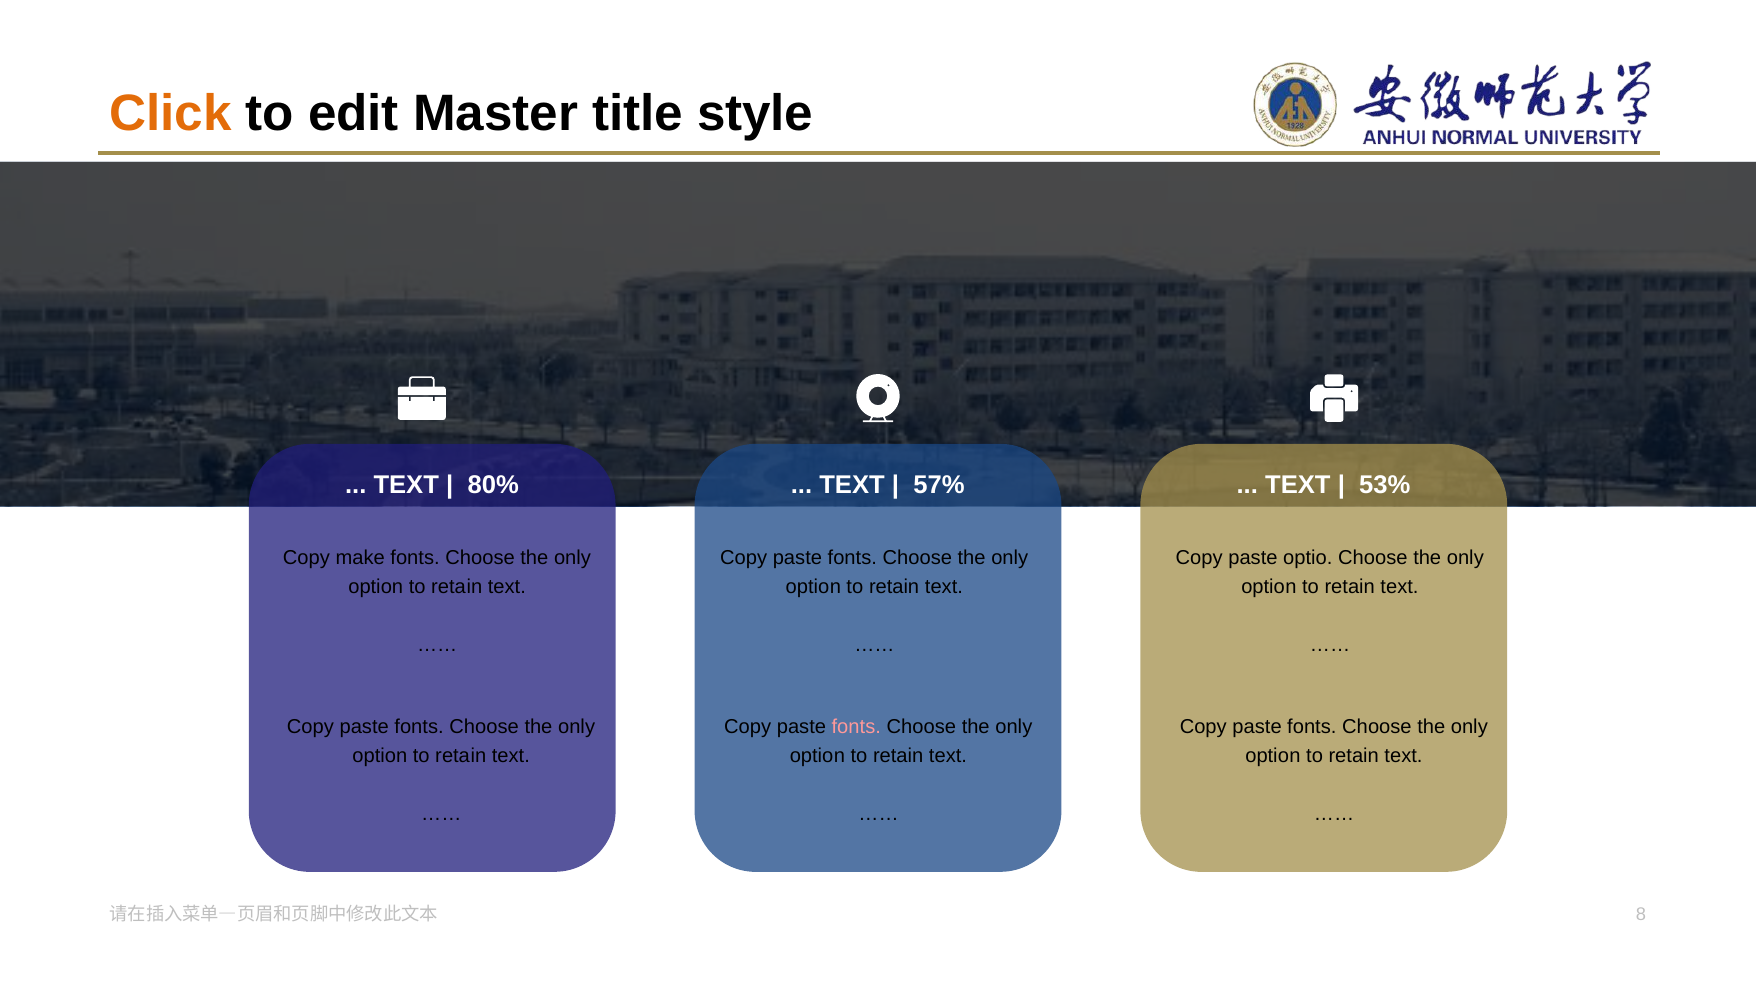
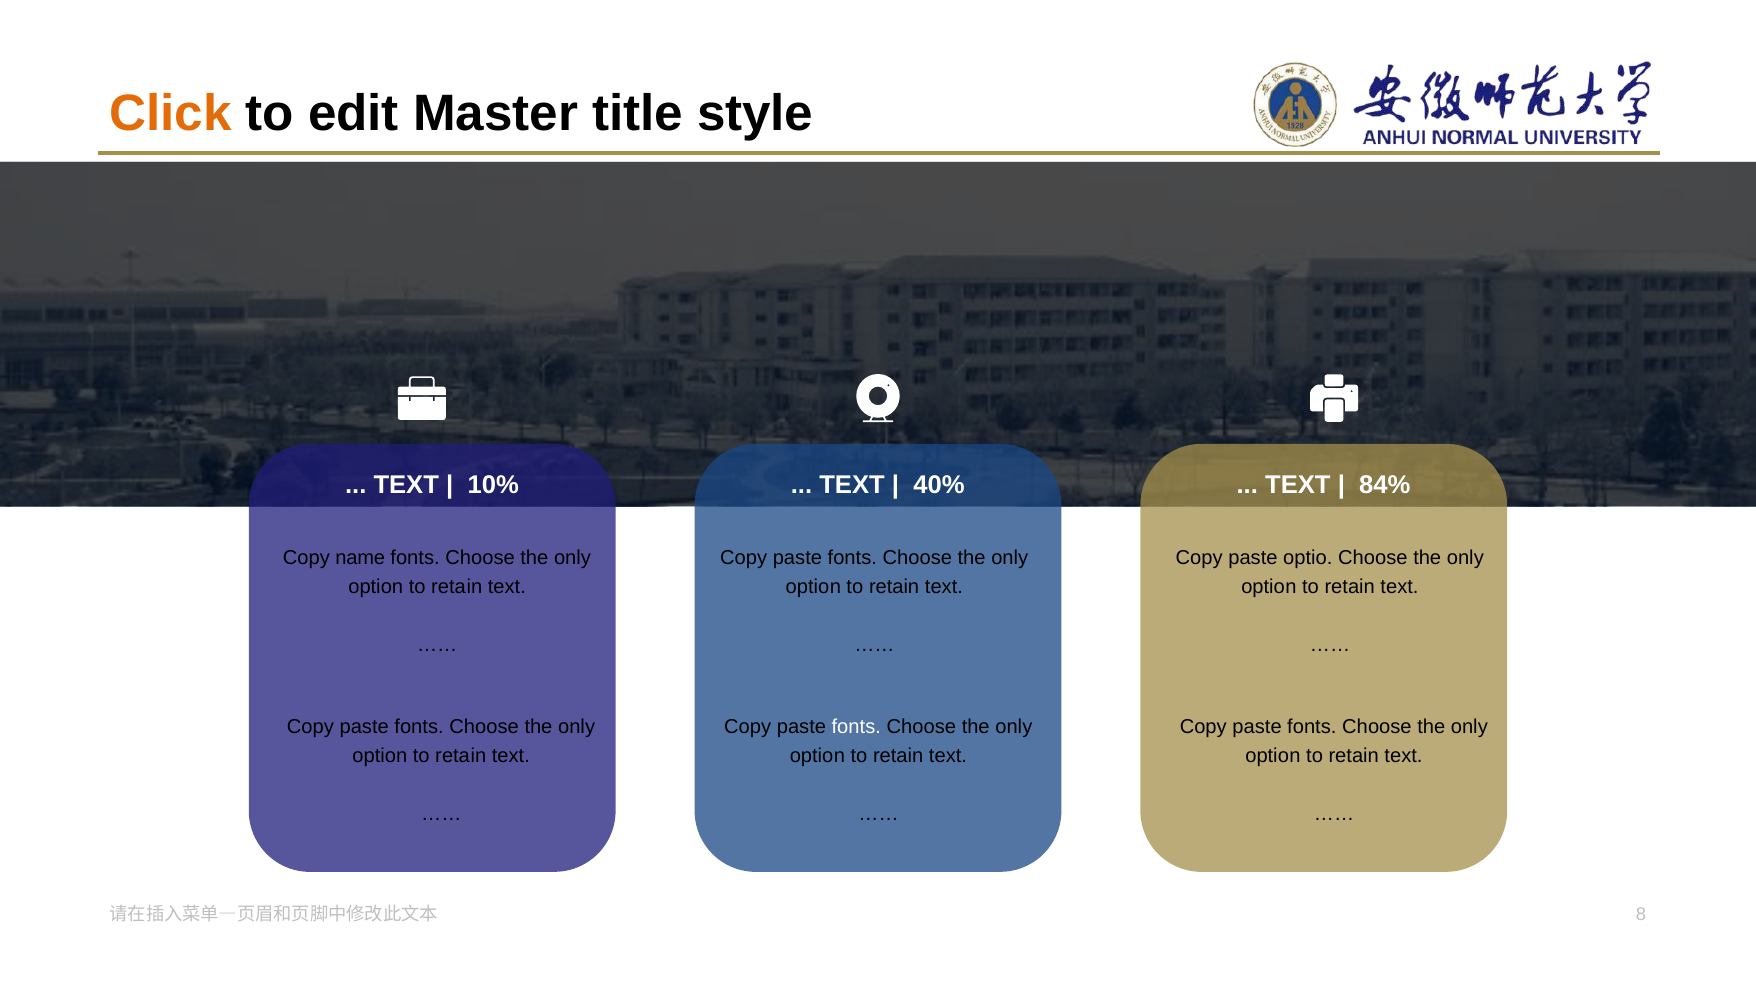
80%: 80% -> 10% (493, 486)
57%: 57% -> 40% (939, 486)
53%: 53% -> 84% (1385, 486)
make: make -> name (360, 558)
fonts colour: pink -> white (856, 728)
